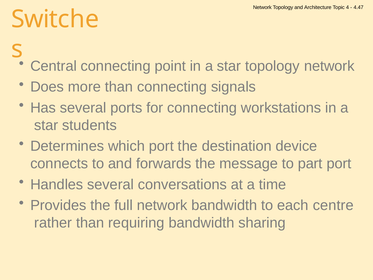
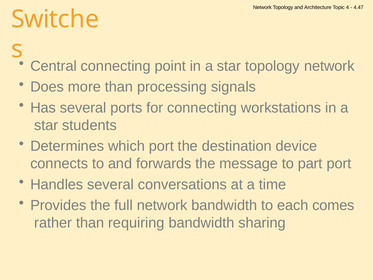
than connecting: connecting -> processing (172, 87)
centre: centre -> comes (333, 205)
